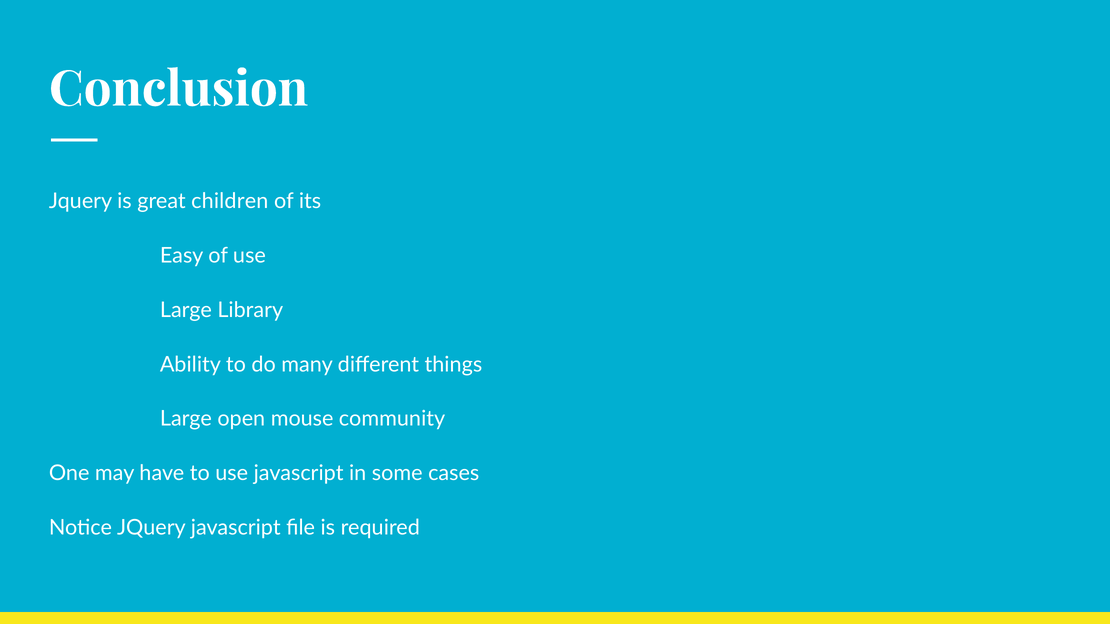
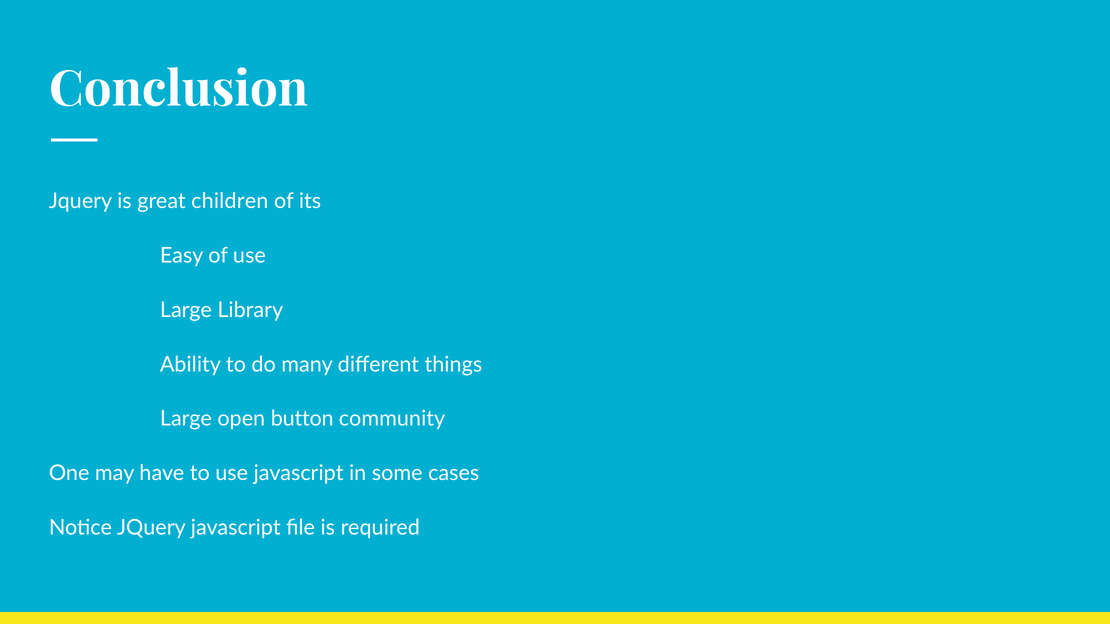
mouse: mouse -> button (302, 419)
